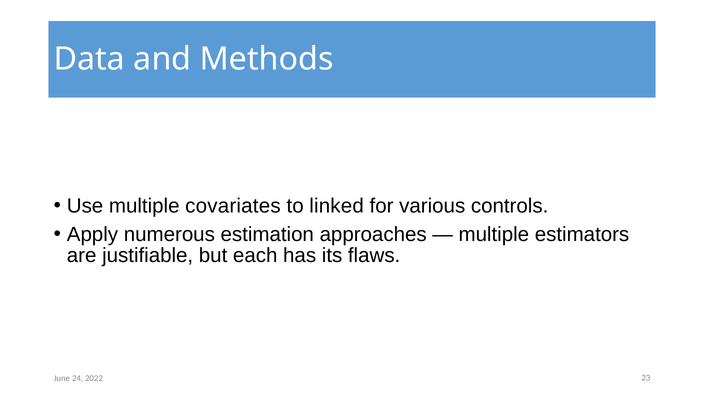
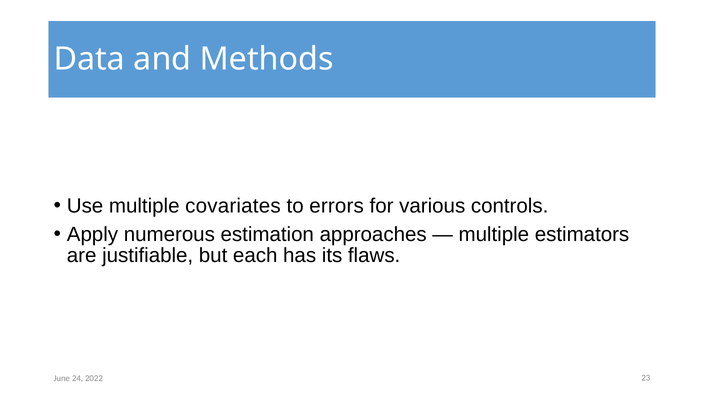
linked: linked -> errors (337, 206)
